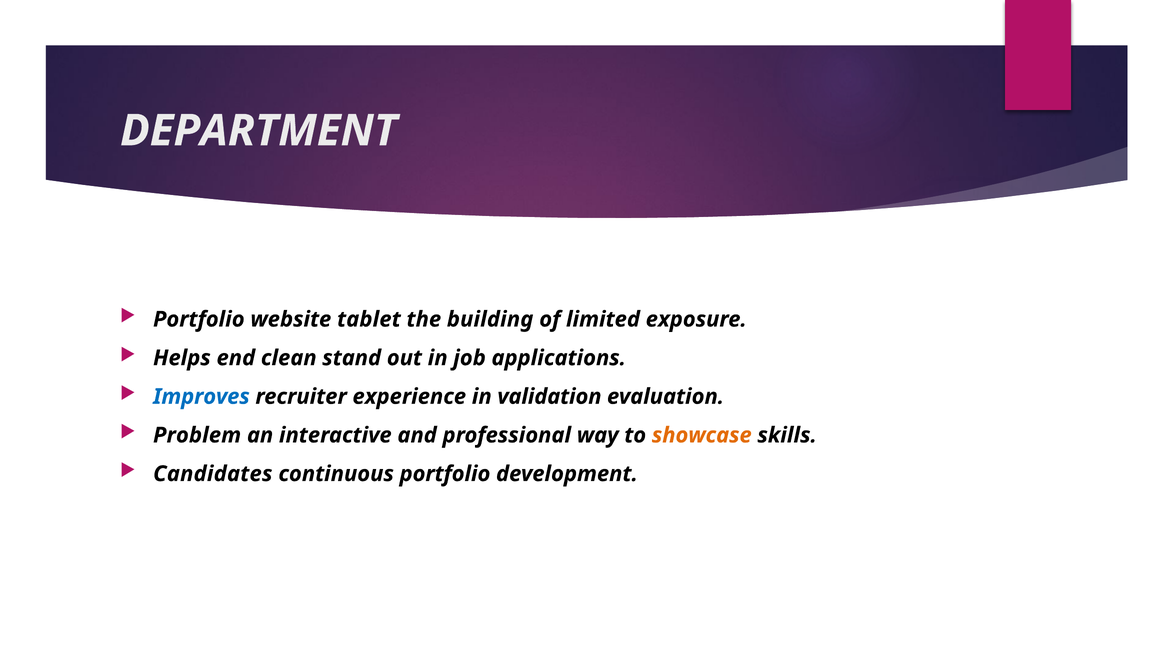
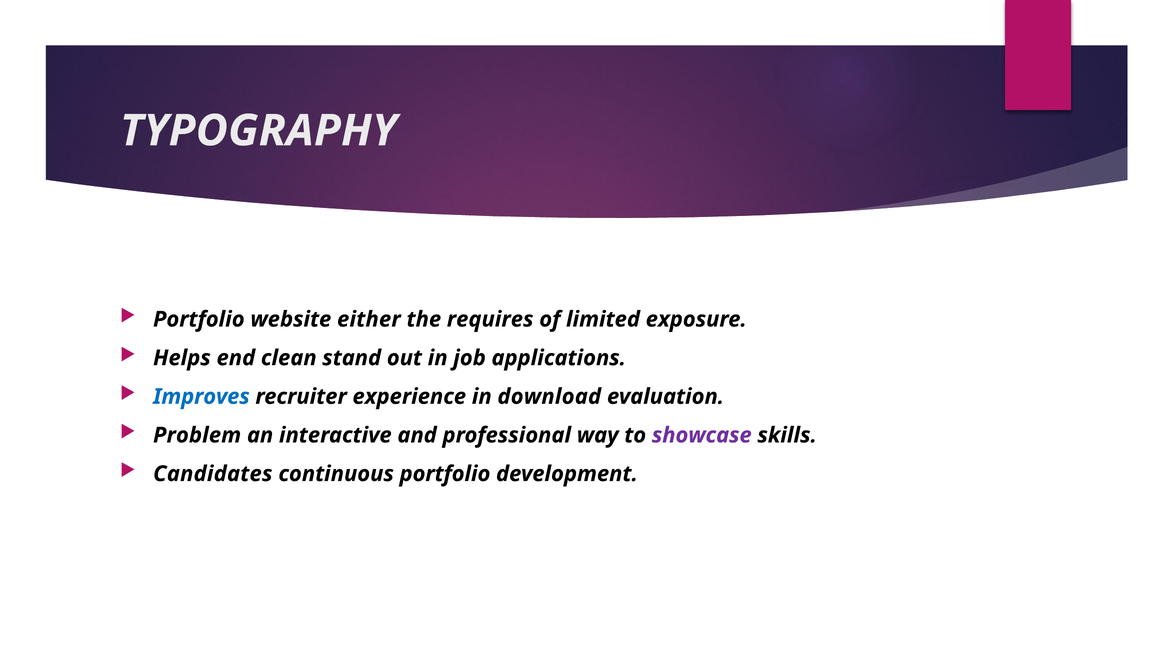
DEPARTMENT: DEPARTMENT -> TYPOGRAPHY (258, 131)
tablet: tablet -> either (369, 320)
building: building -> requires (490, 320)
validation: validation -> download (549, 397)
showcase colour: orange -> purple (702, 435)
